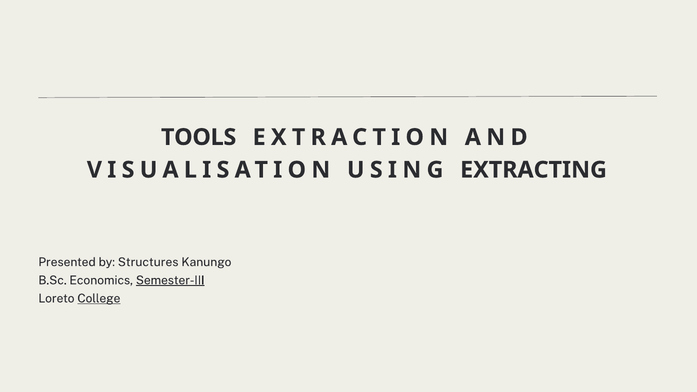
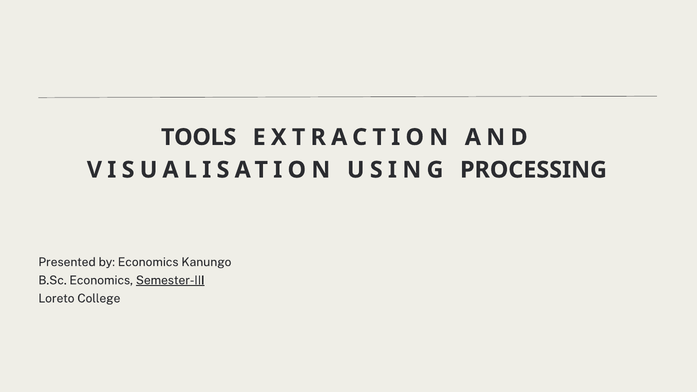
EXTRACTING: EXTRACTING -> PROCESSING (534, 170)
by Structures: Structures -> Economics (148, 262)
College underline: present -> none (99, 298)
